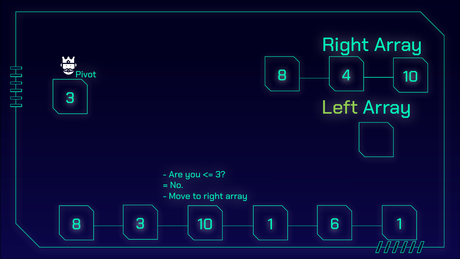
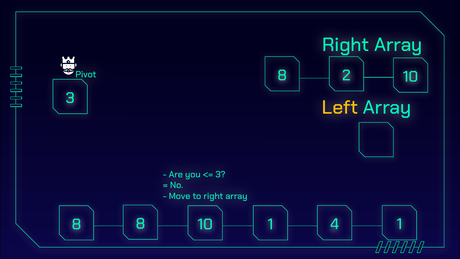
4: 4 -> 2 (346, 75)
Left colour: light green -> yellow (340, 108)
8 3: 3 -> 8 (140, 224)
6: 6 -> 4 (335, 224)
